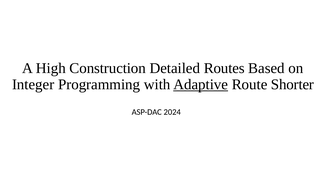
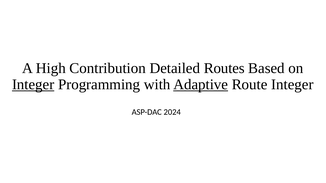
Construction: Construction -> Contribution (108, 68)
Integer underline: none -> present (33, 85)
Route Shorter: Shorter -> Integer (292, 85)
